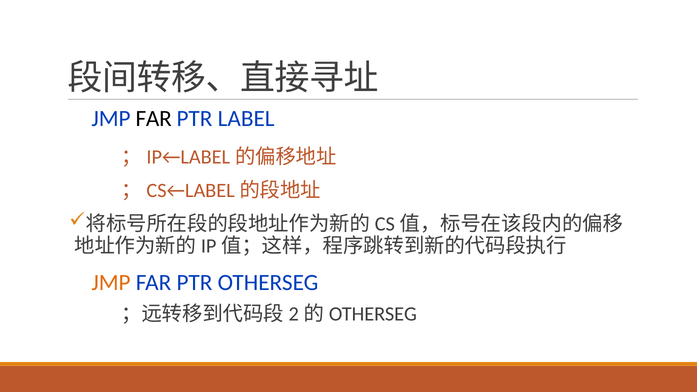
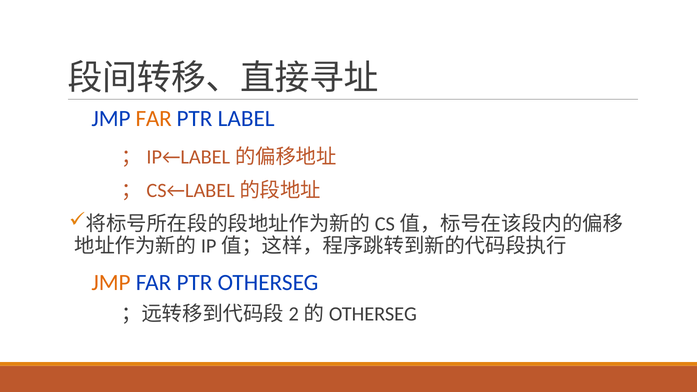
FAR colour: black -> orange (154, 118)
